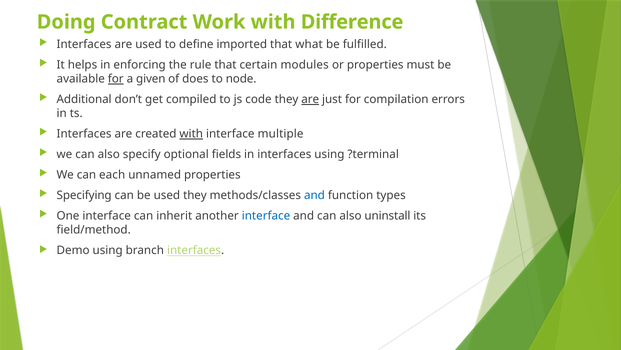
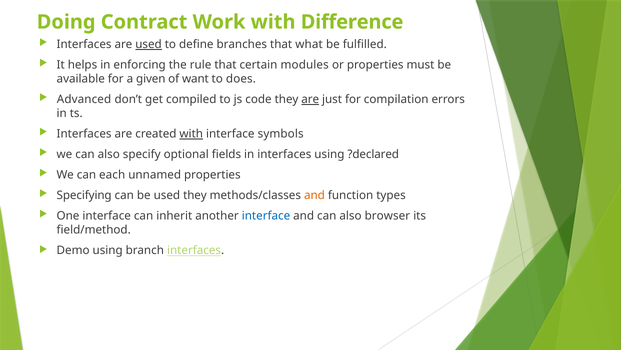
used underline: none -> present (149, 44)
imported: imported -> branches (242, 44)
for underline: present -> none (116, 79)
does: does -> want (195, 79)
node: node -> does (241, 79)
Additional: Additional -> Advanced (84, 99)
multiple: multiple -> symbols (281, 134)
?terminal: ?terminal -> ?declared (373, 154)
and colour: blue -> orange (314, 195)
uninstall: uninstall -> browser (387, 216)
